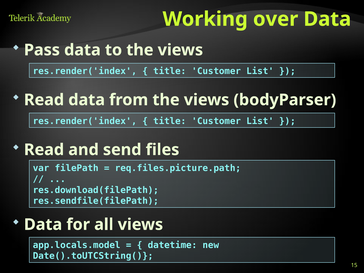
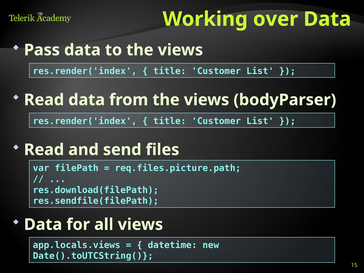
app.locals.model: app.locals.model -> app.locals.views (77, 245)
